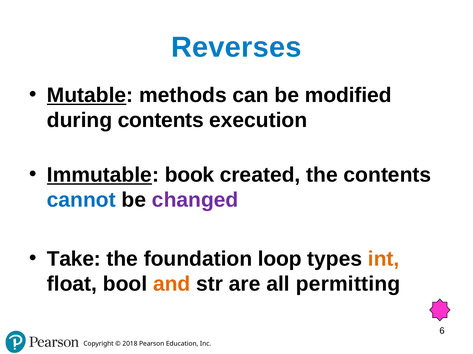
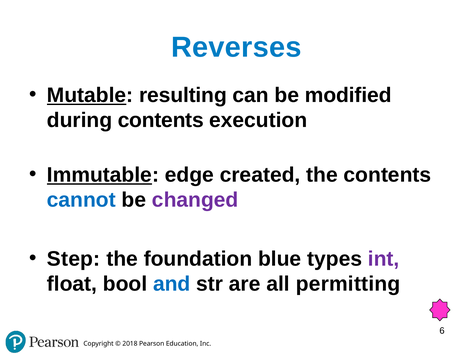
methods: methods -> resulting (183, 95)
book: book -> edge (189, 175)
Take: Take -> Step (74, 259)
loop: loop -> blue (280, 259)
int colour: orange -> purple (384, 259)
and colour: orange -> blue (172, 285)
